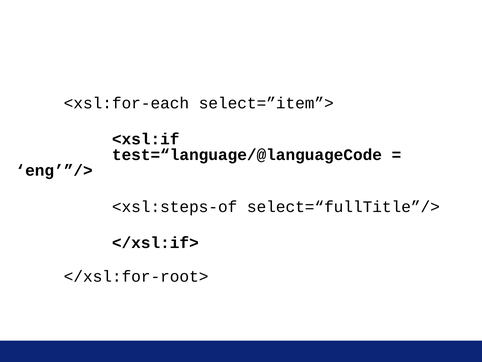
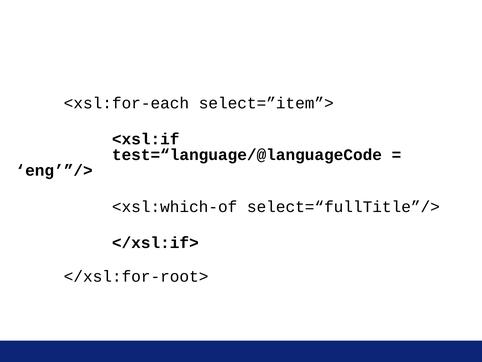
<xsl:steps-of: <xsl:steps-of -> <xsl:which-of (175, 206)
